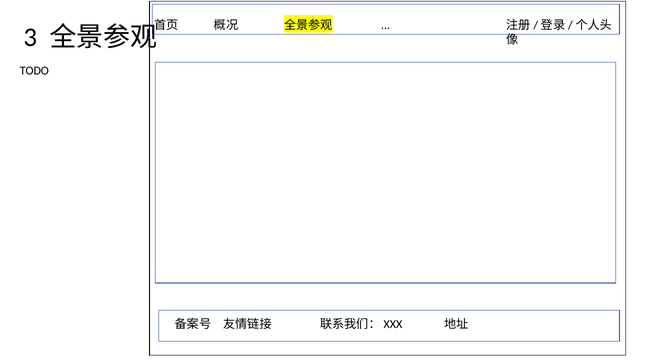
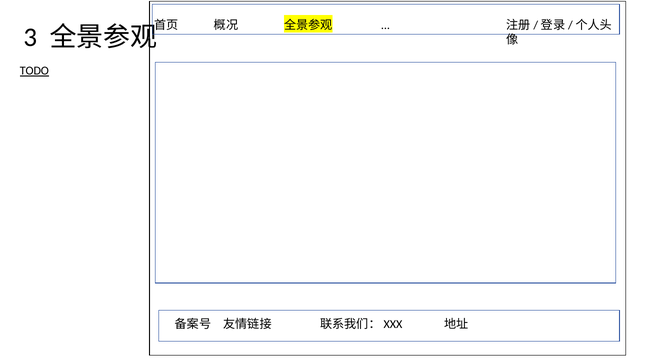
TODO underline: none -> present (34, 71)
